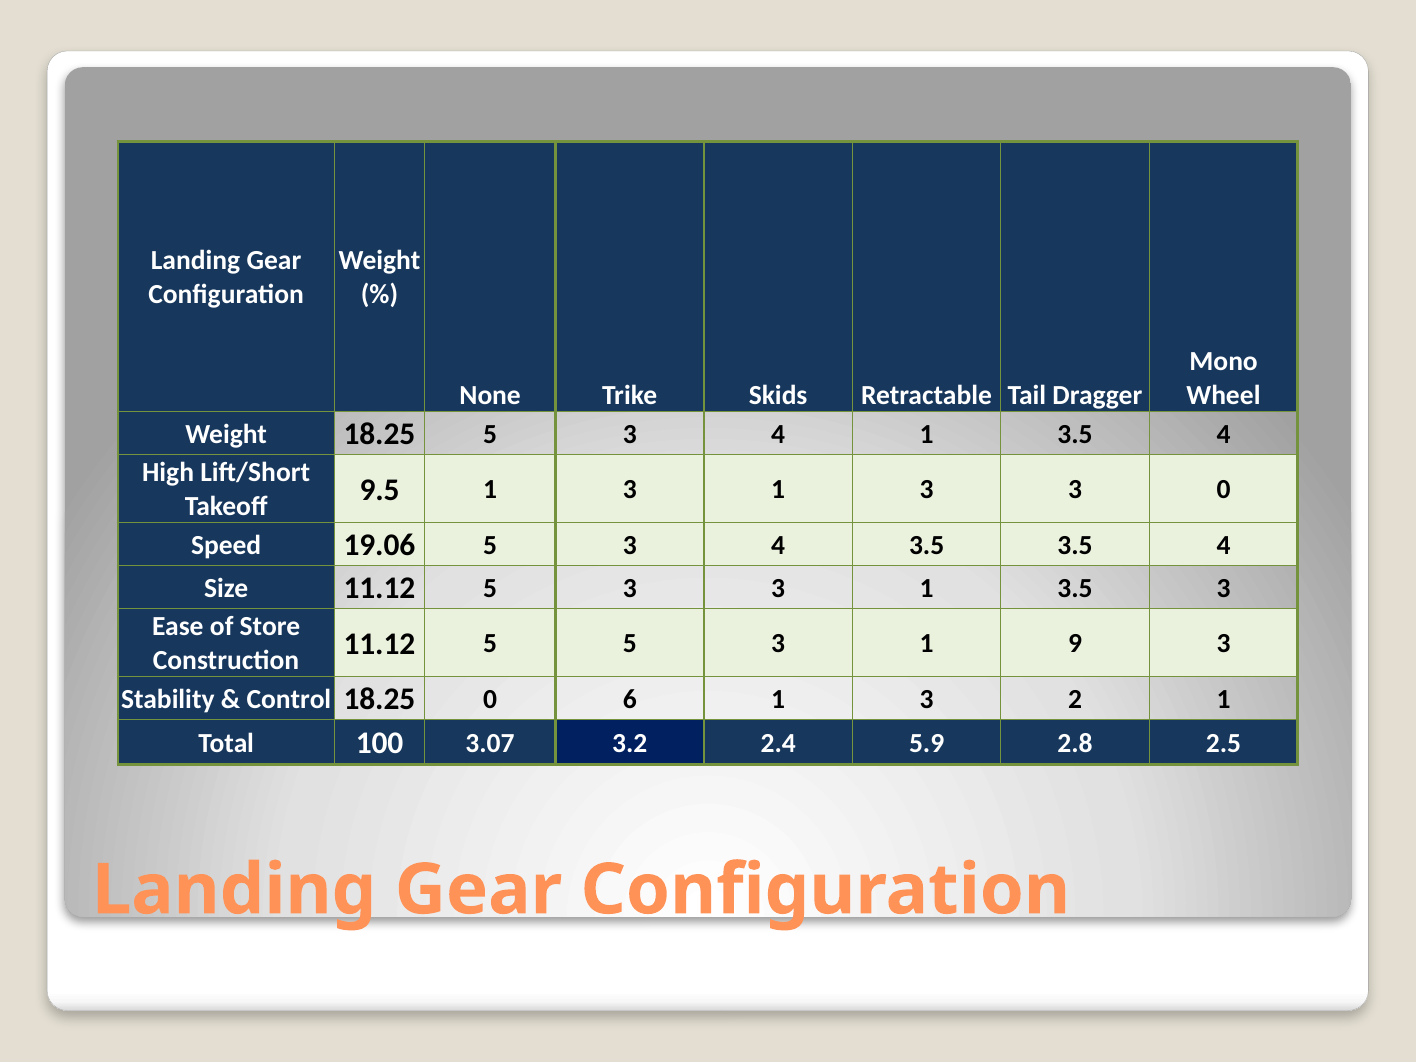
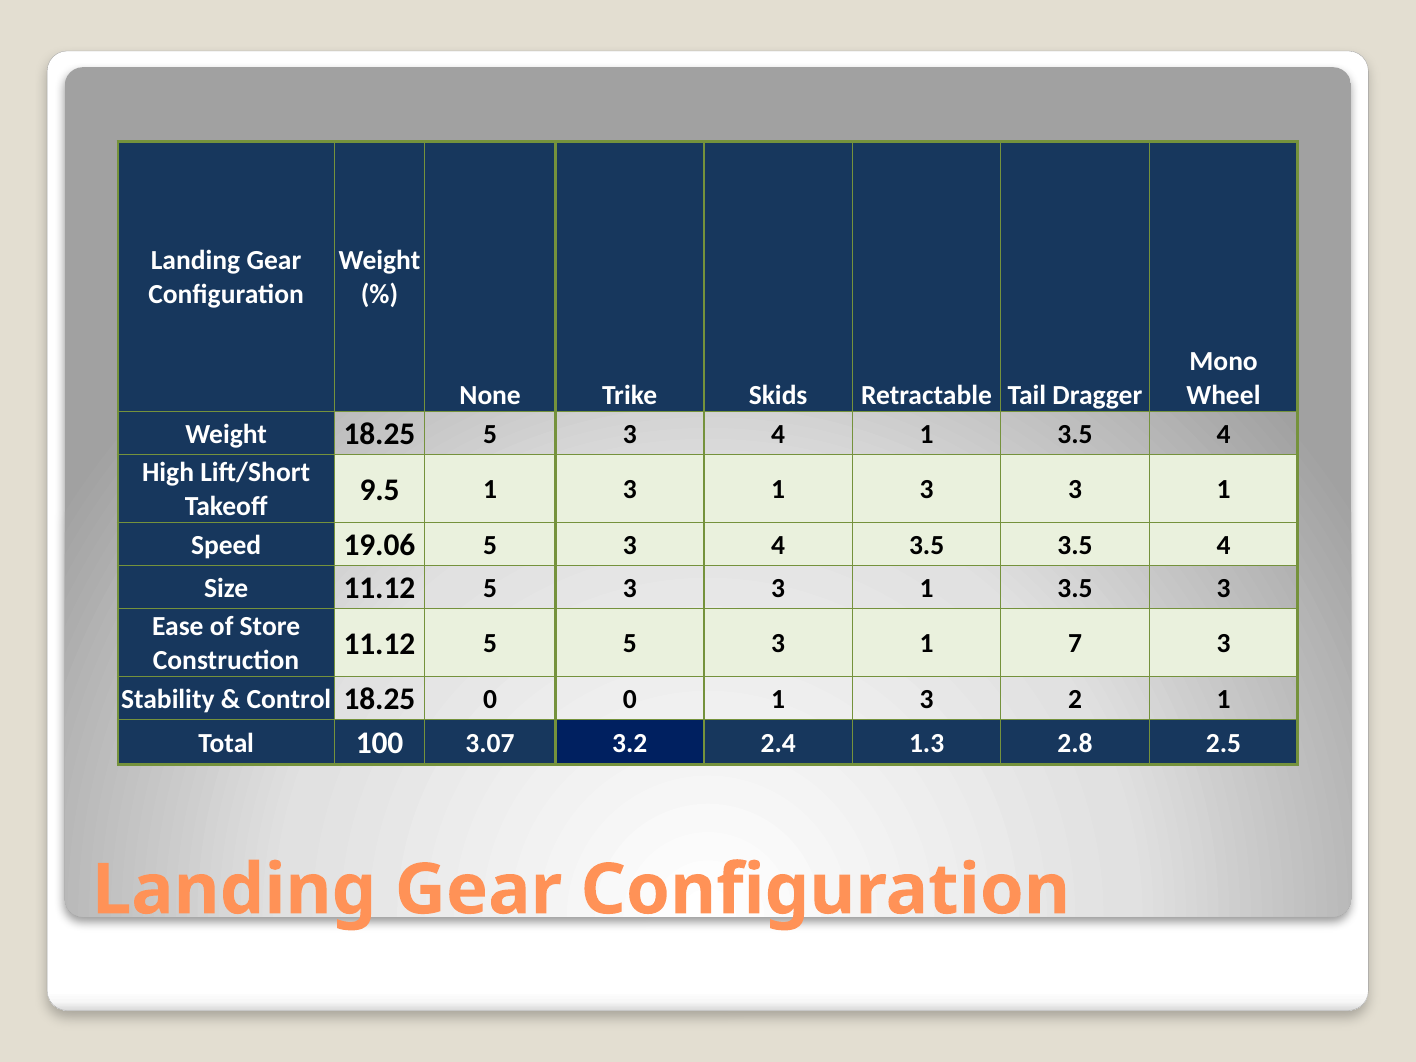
1 3 3 0: 0 -> 1 (1224, 490)
9: 9 -> 7 (1075, 643)
0 6: 6 -> 0 (630, 699)
5.9: 5.9 -> 1.3 (927, 743)
